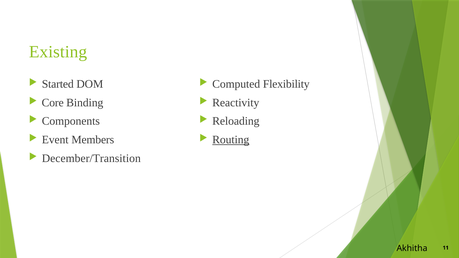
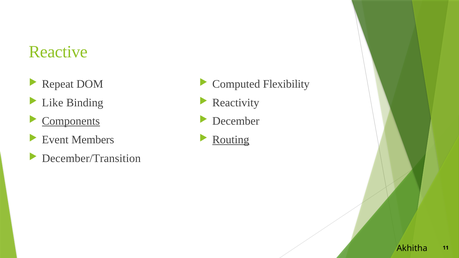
Existing: Existing -> Reactive (58, 52)
Started: Started -> Repeat (58, 84)
Core: Core -> Like (53, 103)
Components underline: none -> present (71, 121)
Reloading: Reloading -> December (236, 121)
